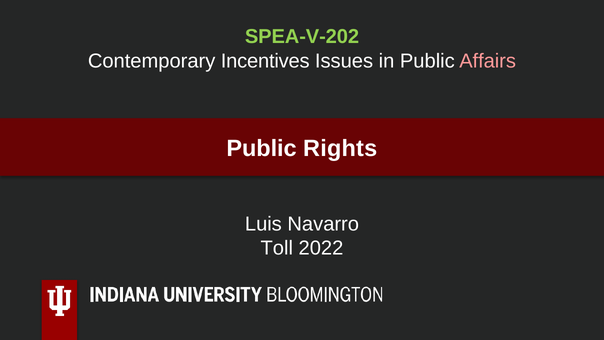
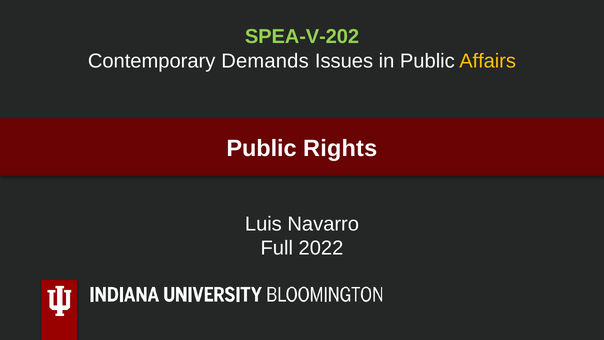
Incentives: Incentives -> Demands (265, 61)
Affairs colour: pink -> yellow (488, 61)
Toll: Toll -> Full (277, 248)
